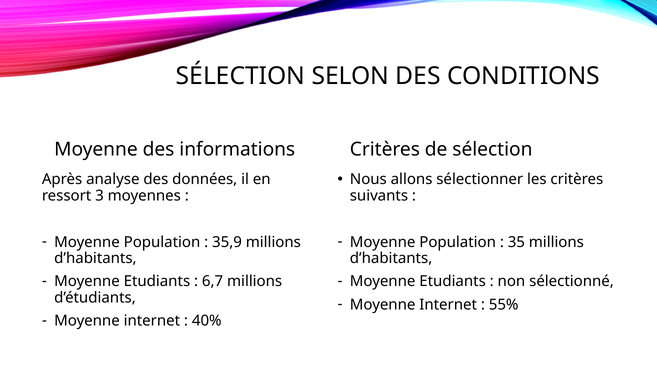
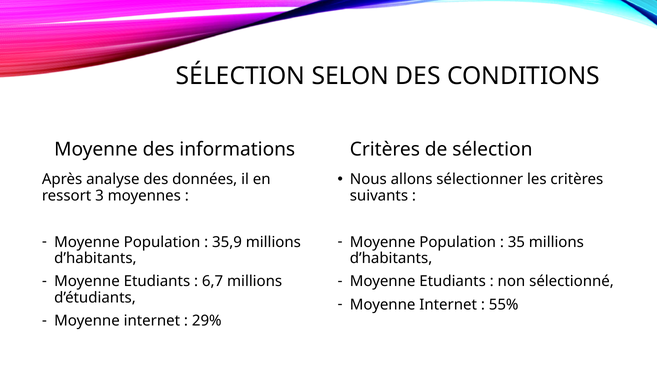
40%: 40% -> 29% (207, 320)
